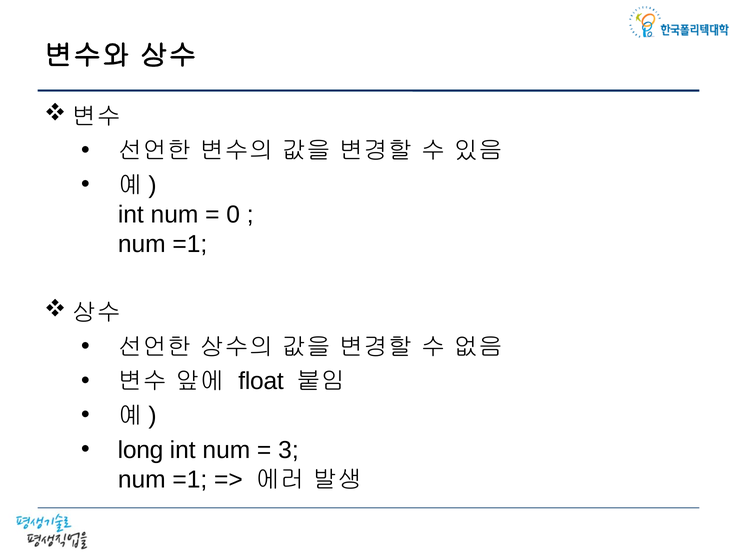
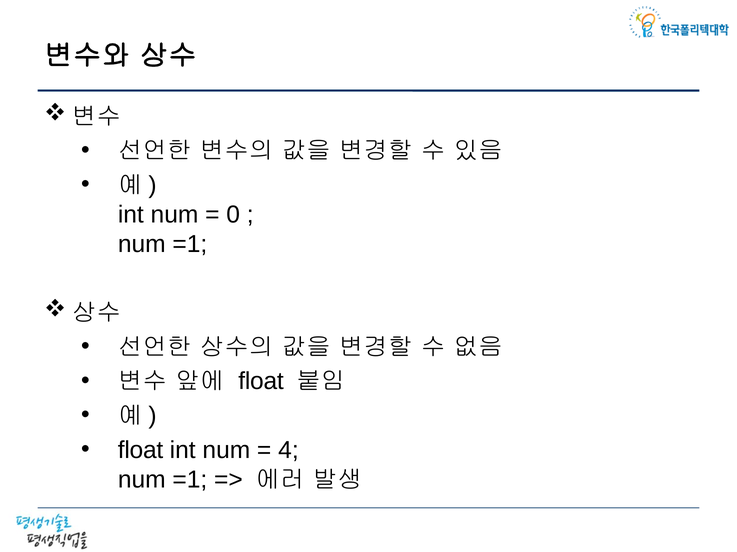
long: long -> float (141, 451)
3: 3 -> 4 (288, 451)
